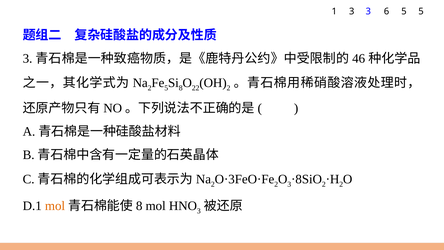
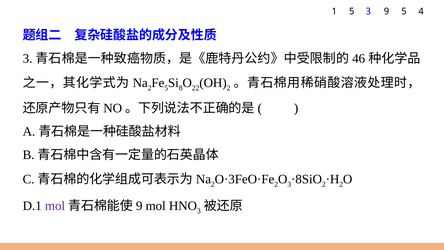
1 3: 3 -> 5 (352, 12)
3 6: 6 -> 9 (387, 12)
5 5: 5 -> 4 (421, 12)
mol colour: orange -> purple (55, 206)
8: 8 -> 9 (139, 206)
